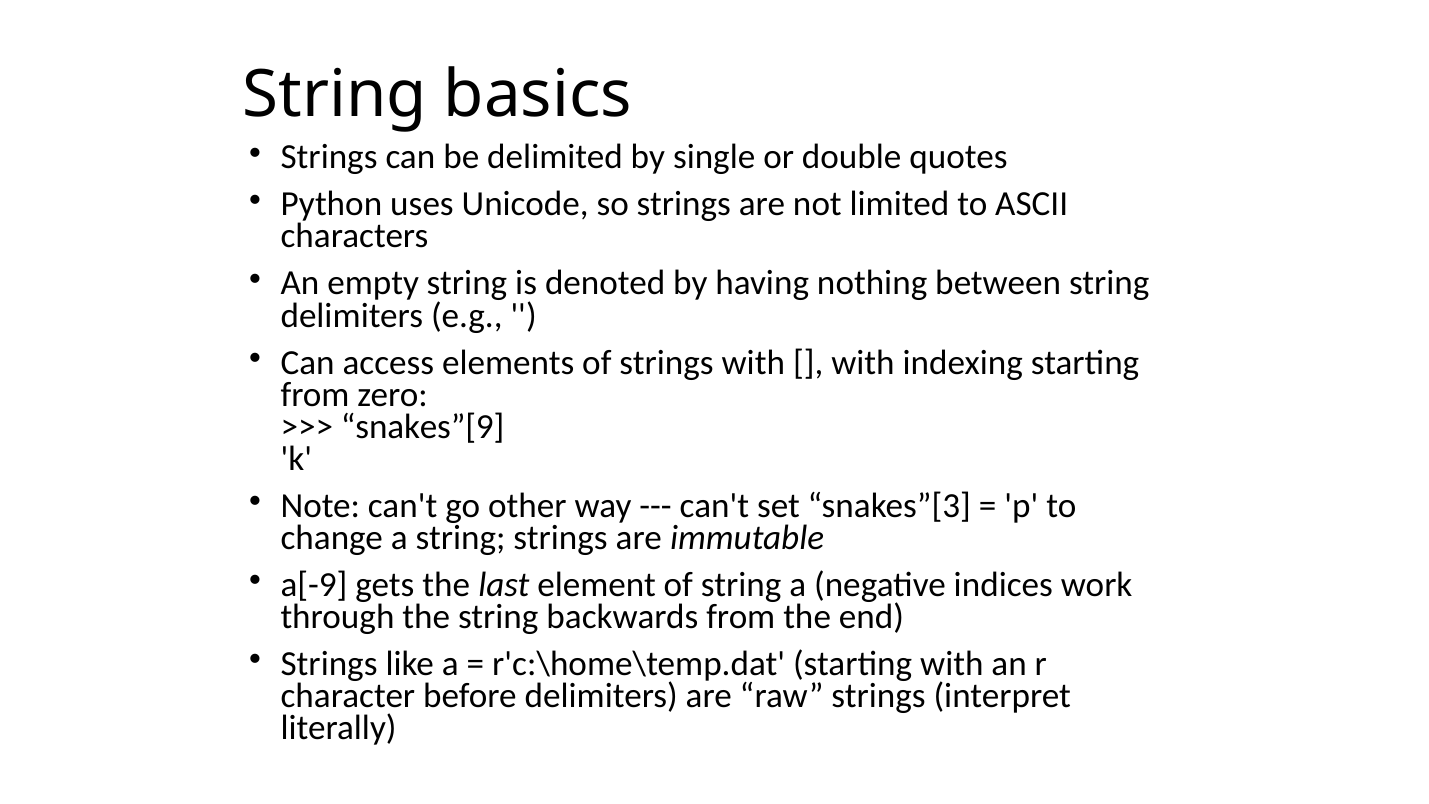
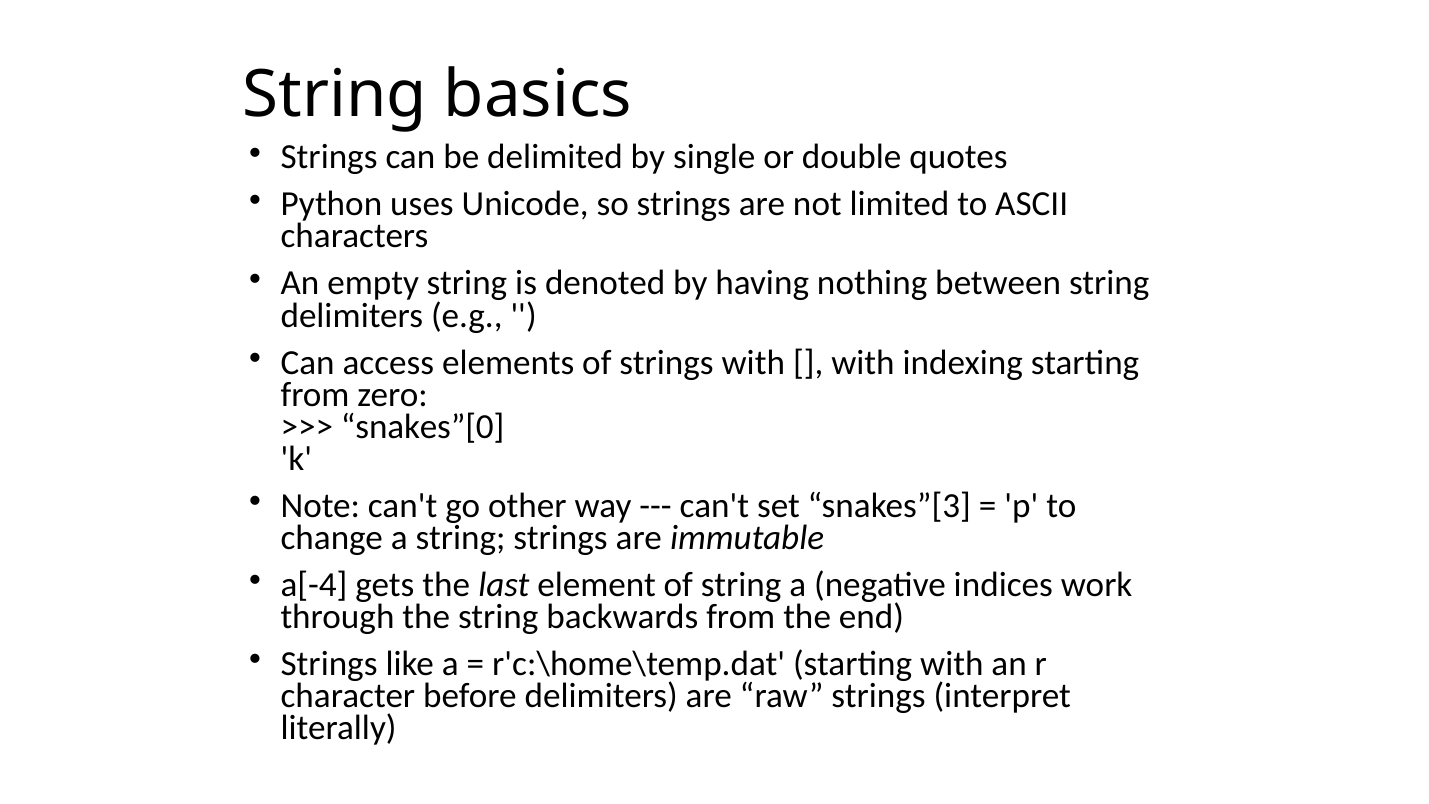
snakes”[9: snakes”[9 -> snakes”[0 (423, 426)
a[-9: a[-9 -> a[-4 (314, 585)
